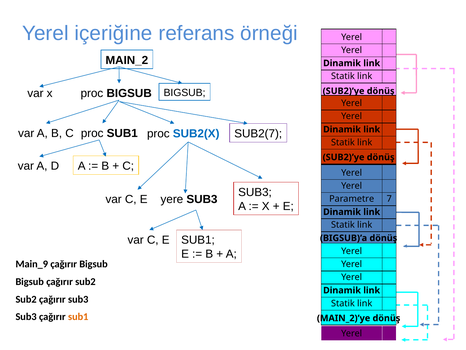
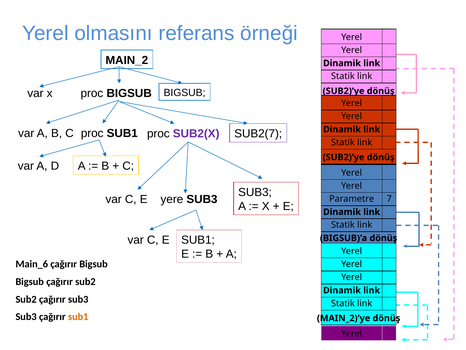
içeriğine: içeriğine -> olmasını (113, 33)
SUB2(X colour: blue -> purple (196, 133)
Main_9: Main_9 -> Main_6 (32, 264)
